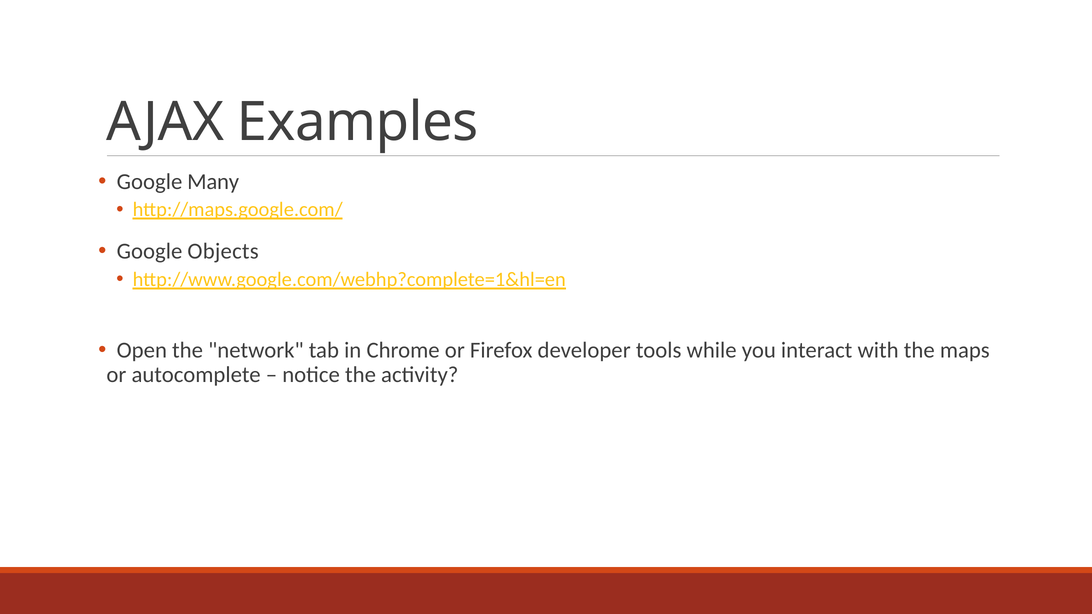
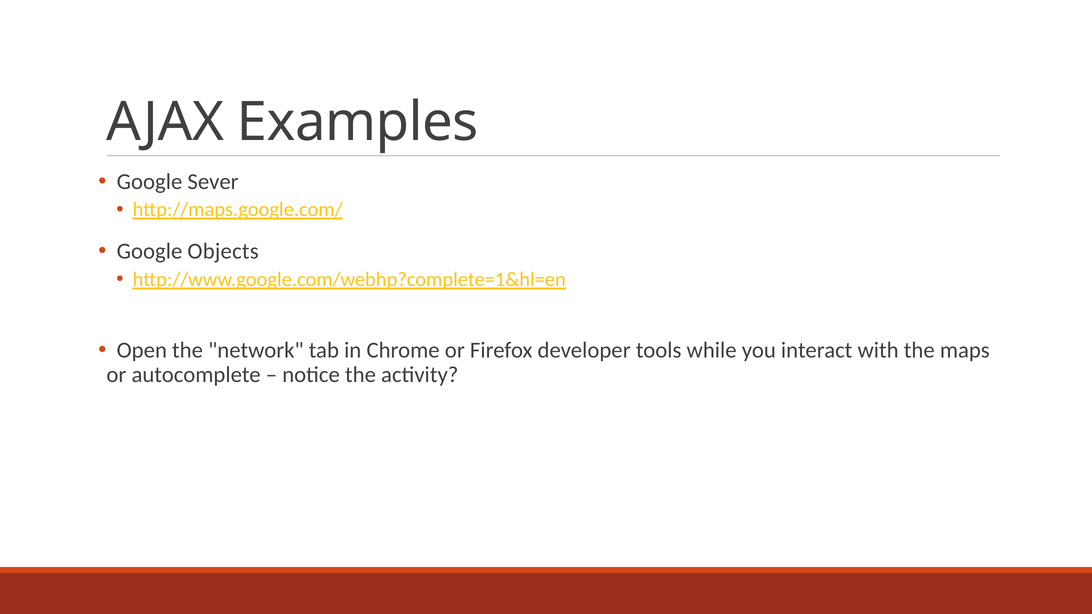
Many: Many -> Sever (213, 182)
